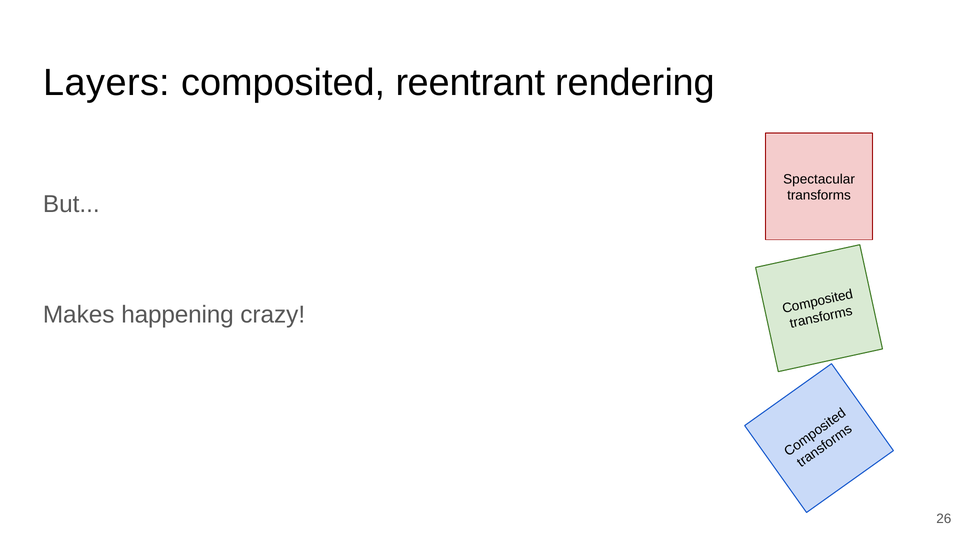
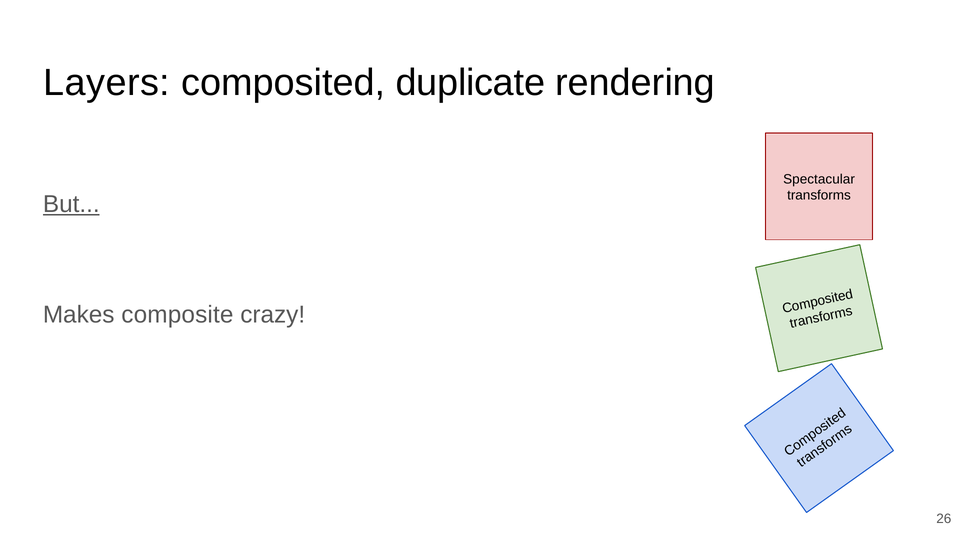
reentrant: reentrant -> duplicate (470, 83)
But underline: none -> present (71, 204)
happening: happening -> composite (177, 314)
